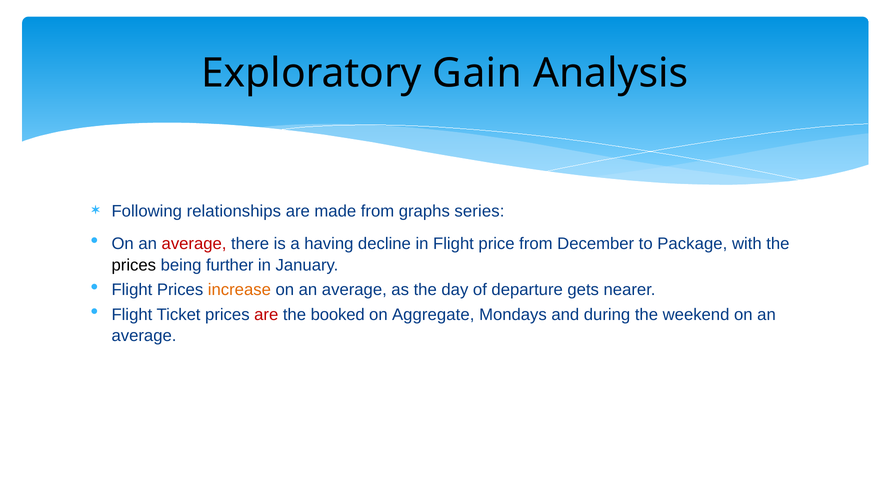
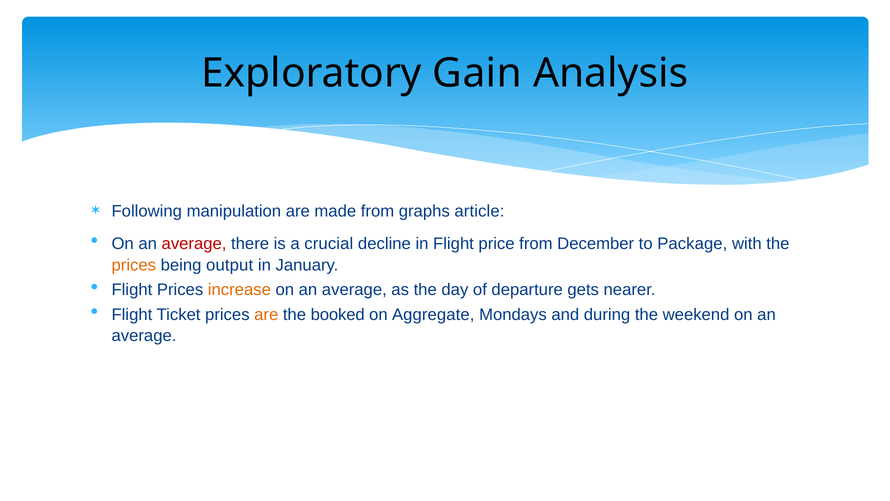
relationships: relationships -> manipulation (234, 211)
series: series -> article (479, 211)
having: having -> crucial (329, 243)
prices colour: black -> orange (134, 265)
further: further -> output (230, 265)
are colour: red -> orange (266, 314)
